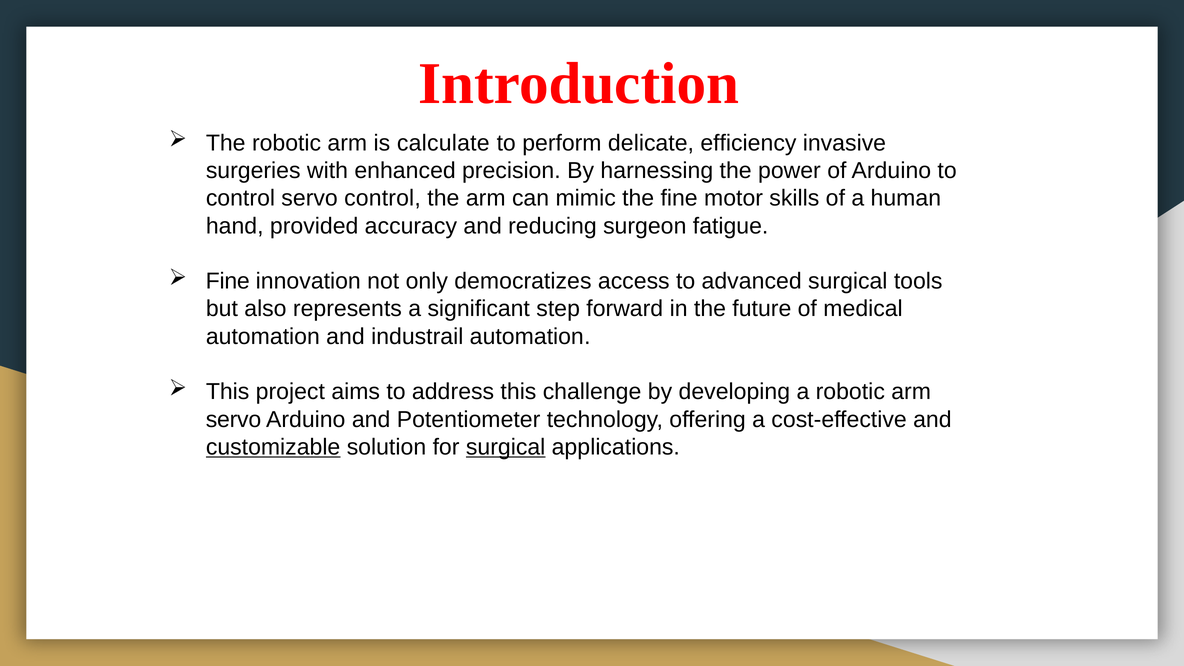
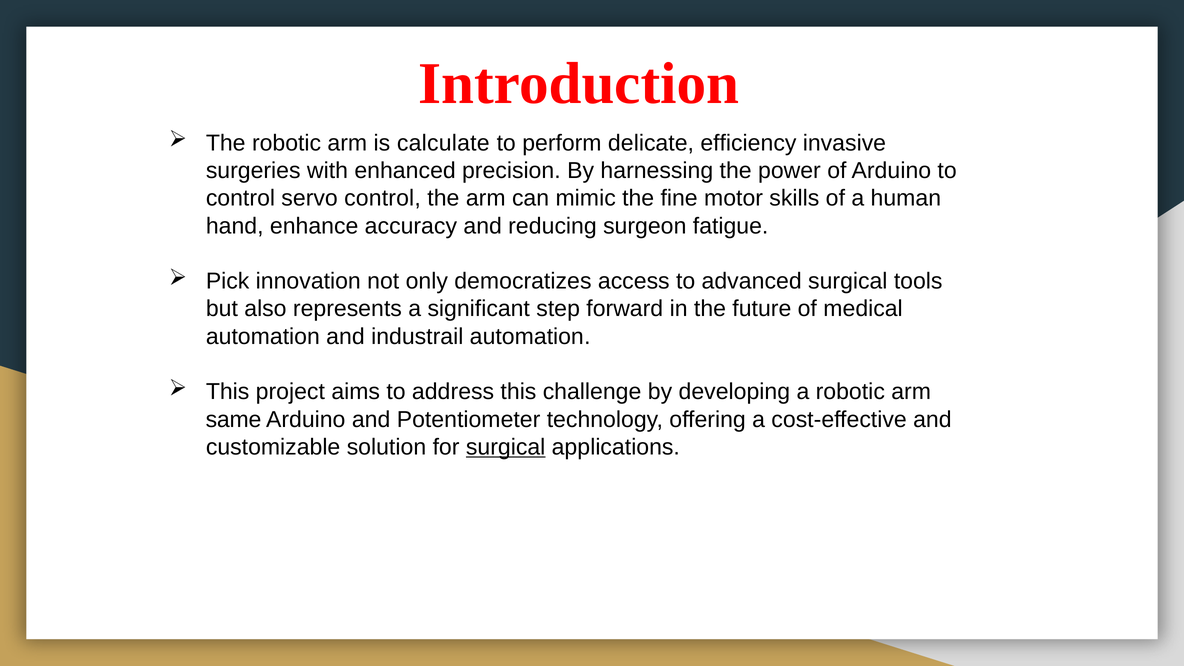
provided: provided -> enhance (314, 226)
Fine: Fine -> Pick (228, 281)
servo: servo -> same (234, 419)
customizable underline: present -> none (273, 447)
